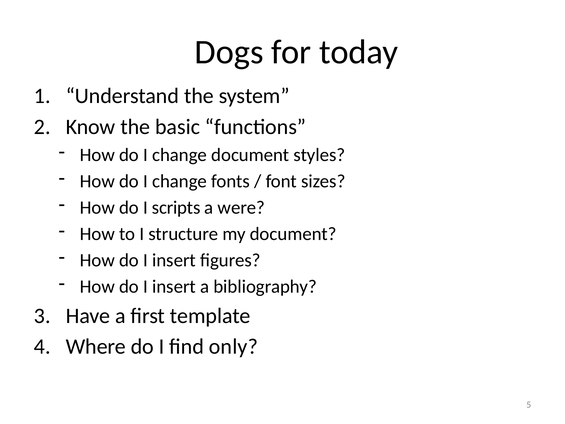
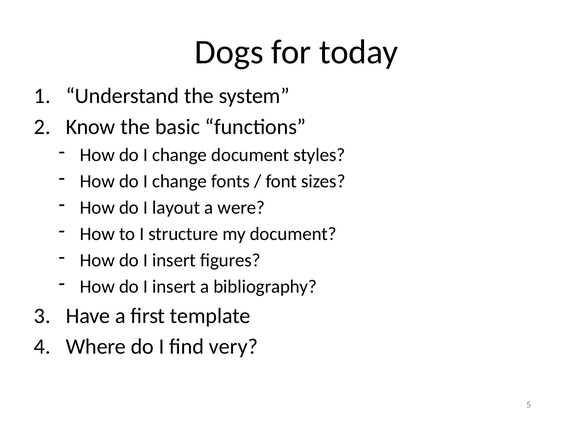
scripts: scripts -> layout (176, 207)
only: only -> very (233, 346)
